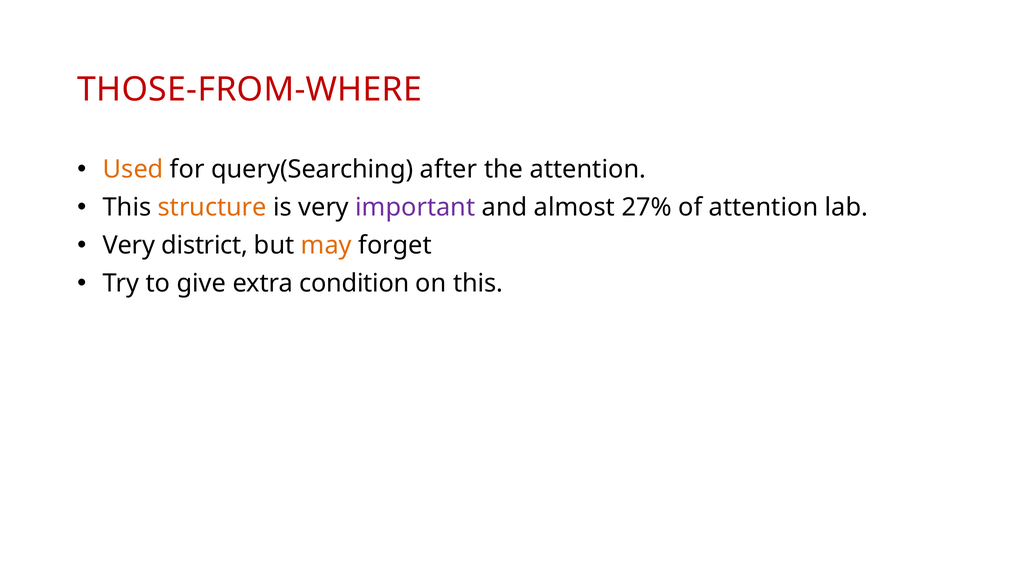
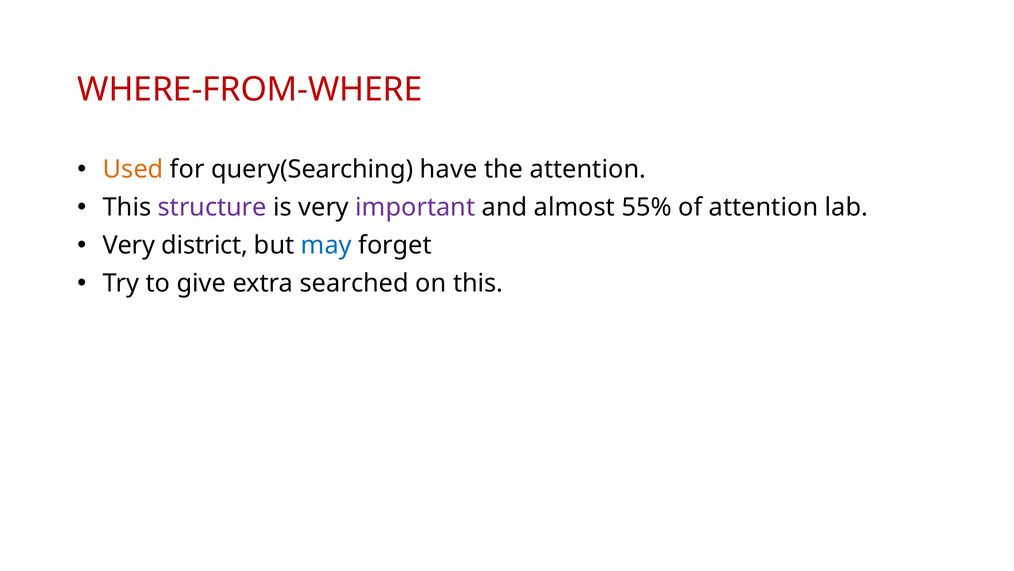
THOSE-FROM-WHERE: THOSE-FROM-WHERE -> WHERE-FROM-WHERE (250, 89)
after: after -> have (449, 169)
structure colour: orange -> purple (212, 207)
27%: 27% -> 55% (647, 207)
may colour: orange -> blue (326, 245)
condition: condition -> searched (354, 283)
